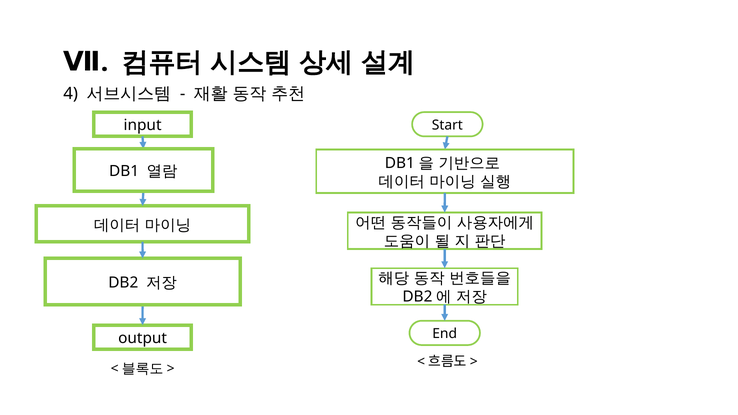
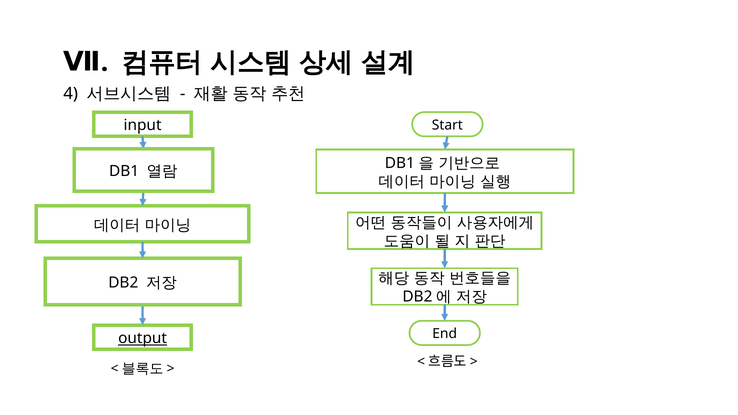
output underline: none -> present (143, 338)
